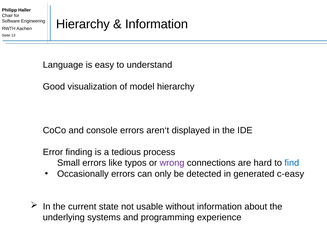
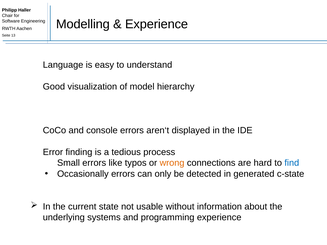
Hierarchy: Hierarchy -> Modelling (83, 24)
Information: Information -> Experience (157, 24)
wrong colour: purple -> orange (172, 163)
c-easy: c-easy -> c-state (291, 174)
